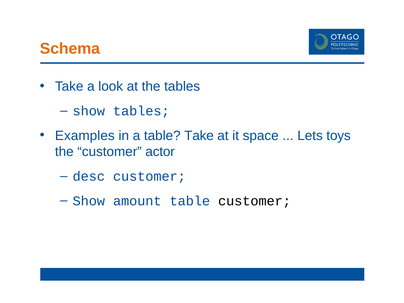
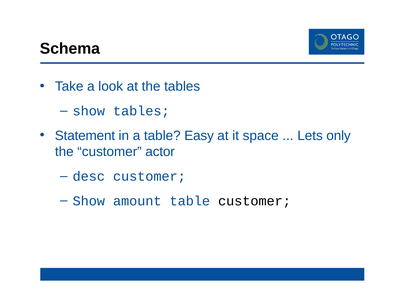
Schema colour: orange -> black (70, 49)
Examples: Examples -> Statement (85, 136)
table Take: Take -> Easy (199, 136)
toys: toys -> only (339, 136)
